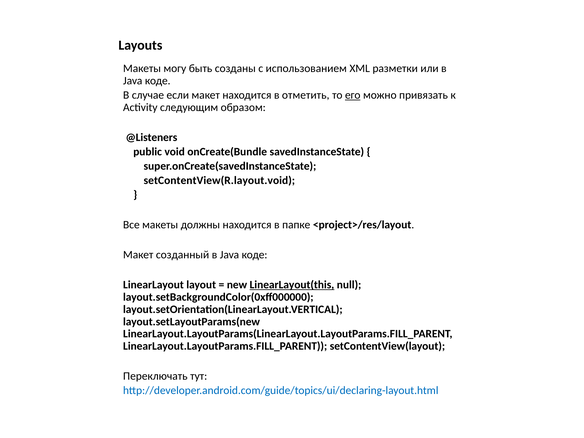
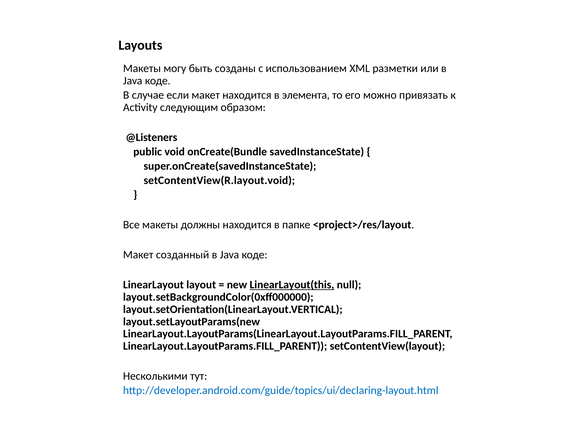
отметить: отметить -> элемента (306, 95)
его underline: present -> none (353, 95)
Переключать: Переключать -> Несколькими (155, 376)
